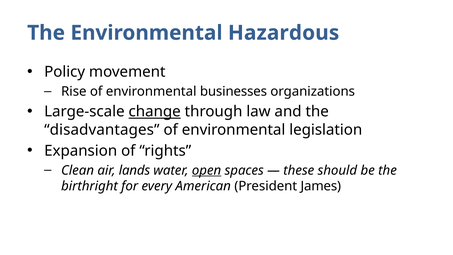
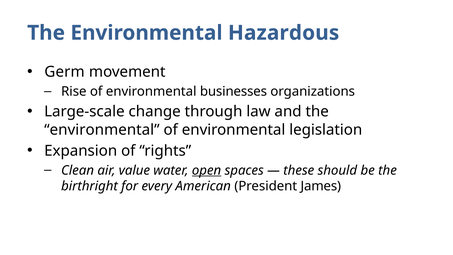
Policy: Policy -> Germ (65, 72)
change underline: present -> none (155, 111)
disadvantages: disadvantages -> environmental (102, 130)
lands: lands -> value (134, 170)
